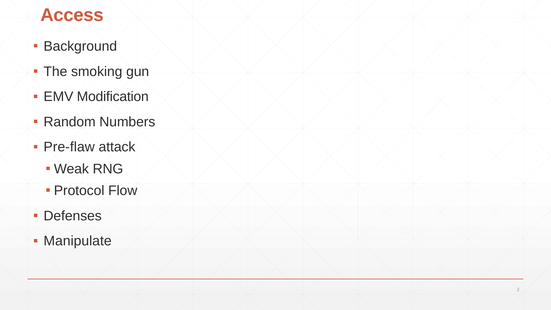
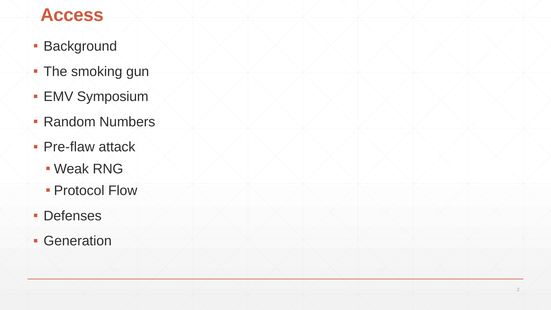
Modification: Modification -> Symposium (113, 97)
Manipulate: Manipulate -> Generation (78, 241)
